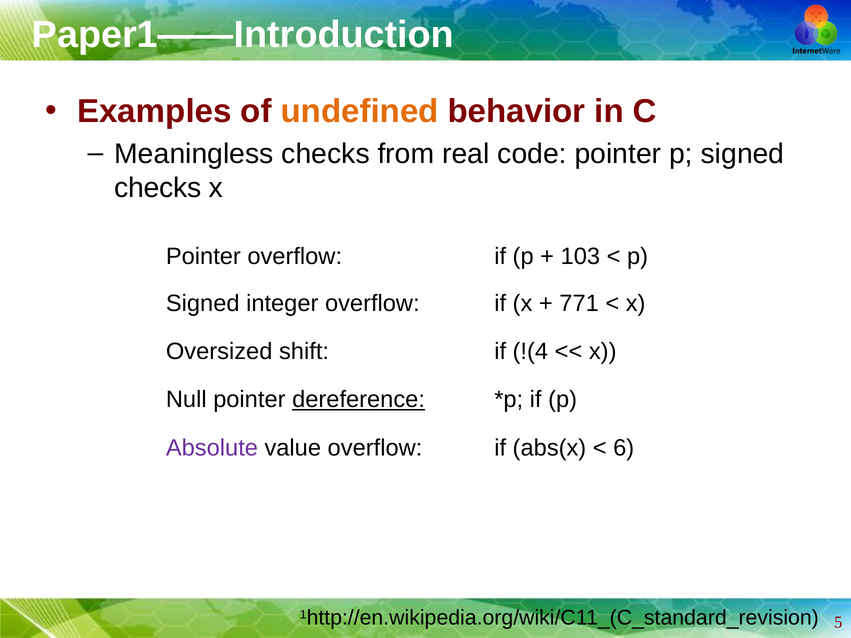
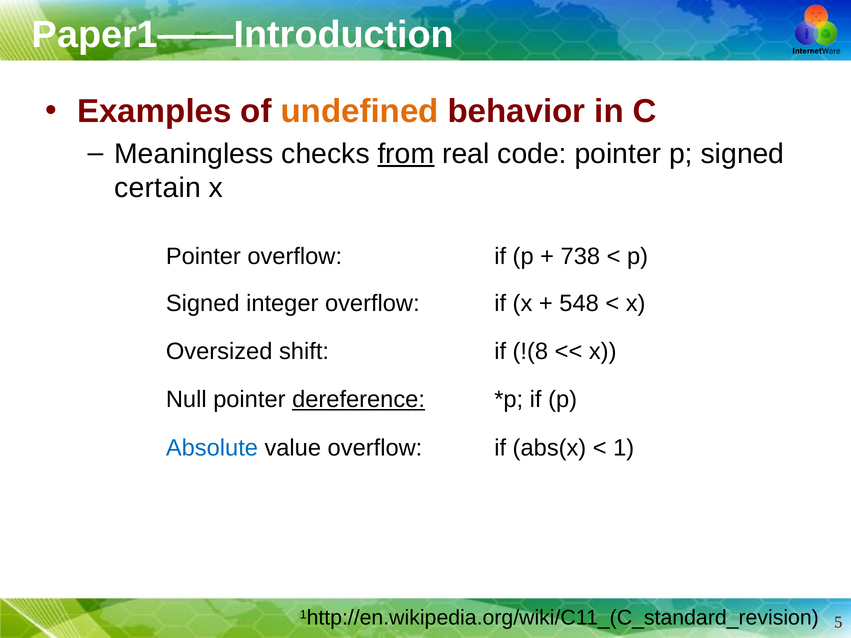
from underline: none -> present (406, 154)
checks: checks -> certain (158, 188)
103: 103 -> 738 (580, 257)
771: 771 -> 548 (579, 303)
!(4: !(4 -> !(8 (530, 352)
Absolute colour: purple -> blue (212, 448)
6: 6 -> 1 (624, 448)
